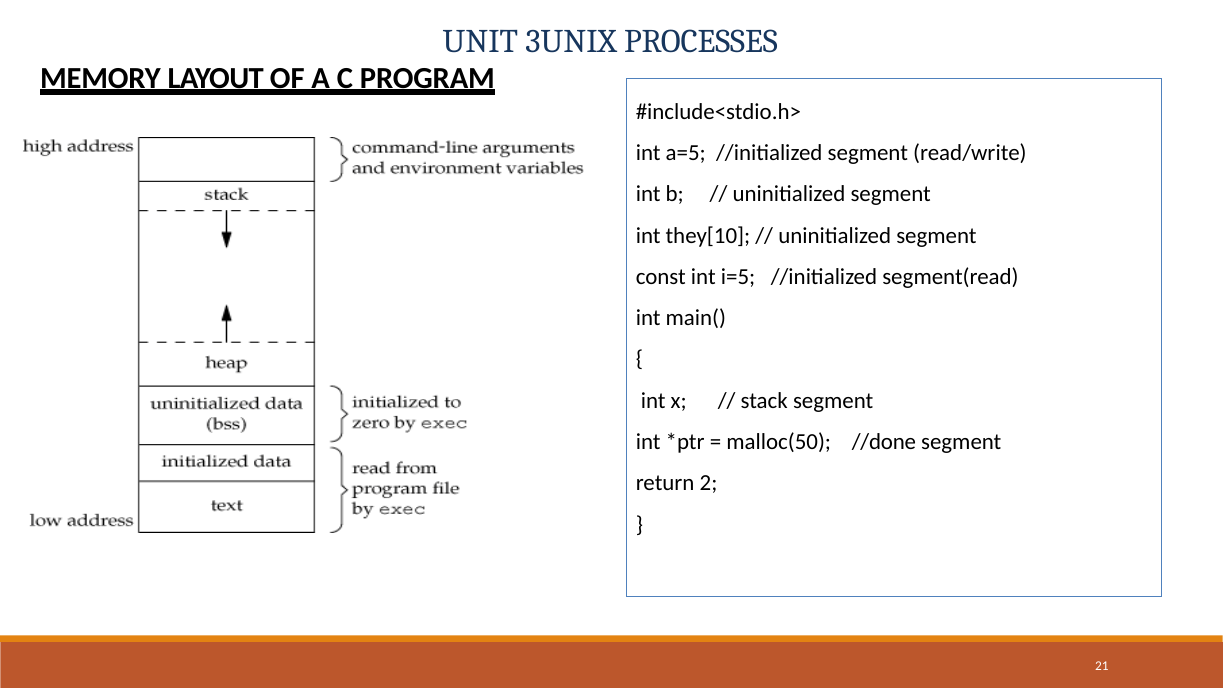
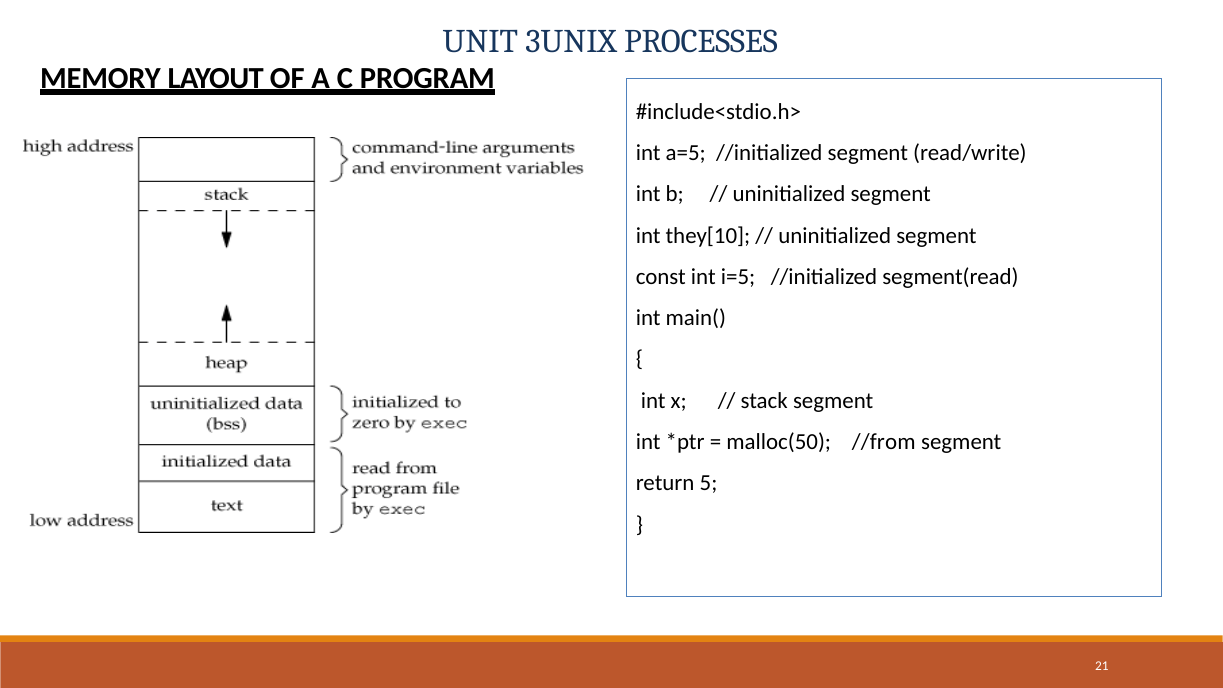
//done: //done -> //from (884, 442)
2: 2 -> 5 (709, 483)
